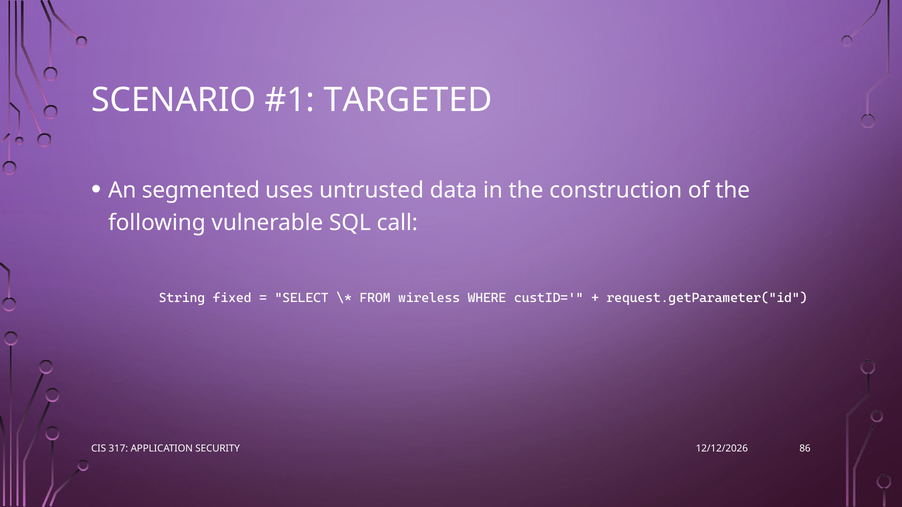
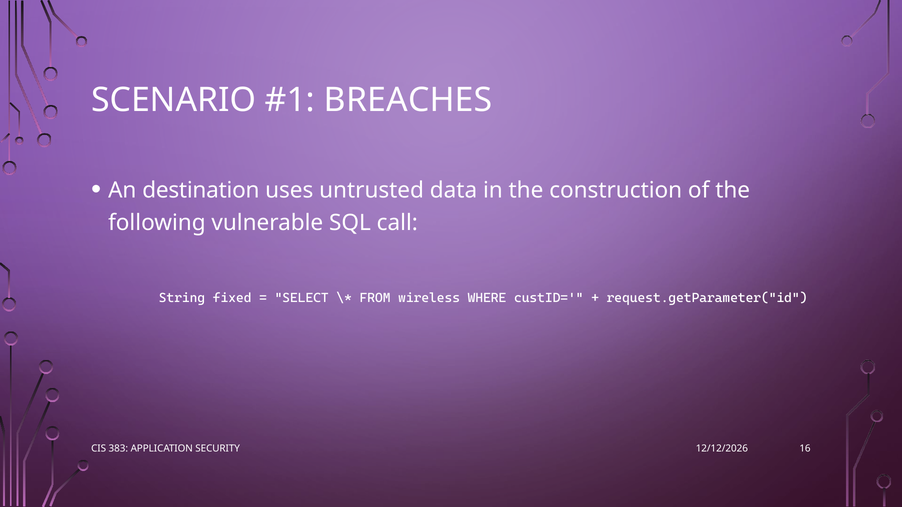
TARGETED: TARGETED -> BREACHES (408, 100)
segmented: segmented -> destination (201, 190)
317: 317 -> 383 (118, 449)
86: 86 -> 16 (805, 449)
